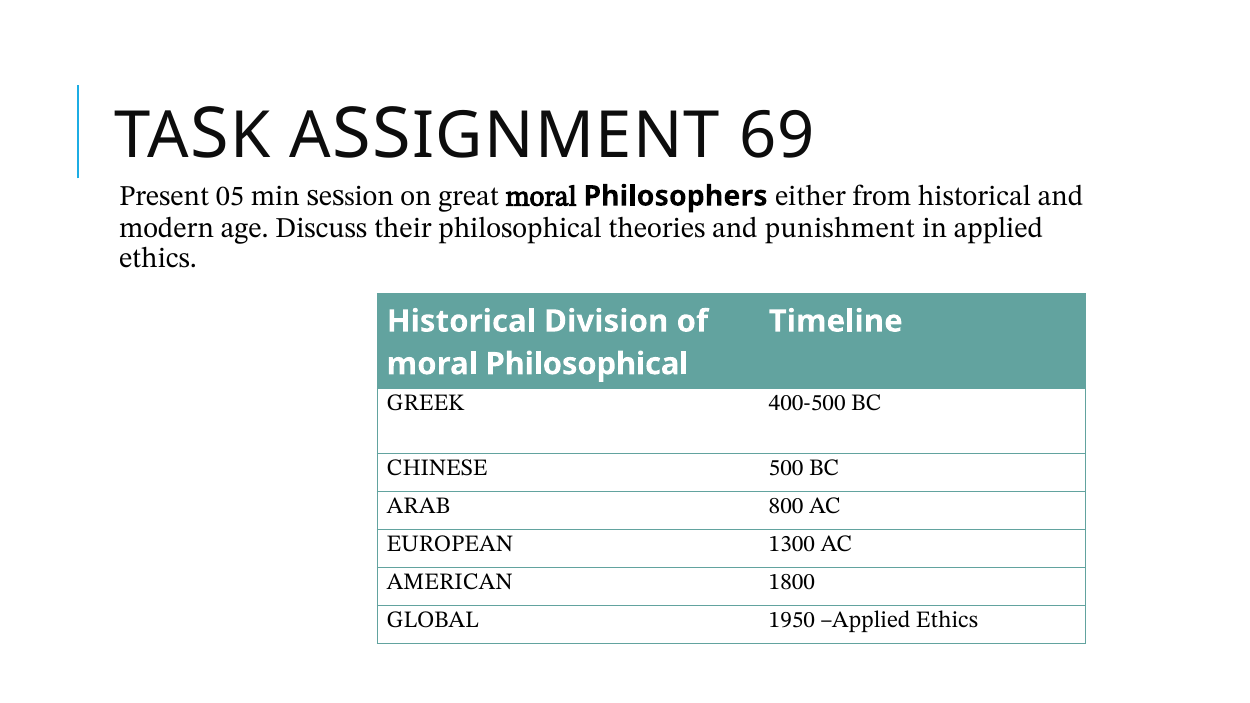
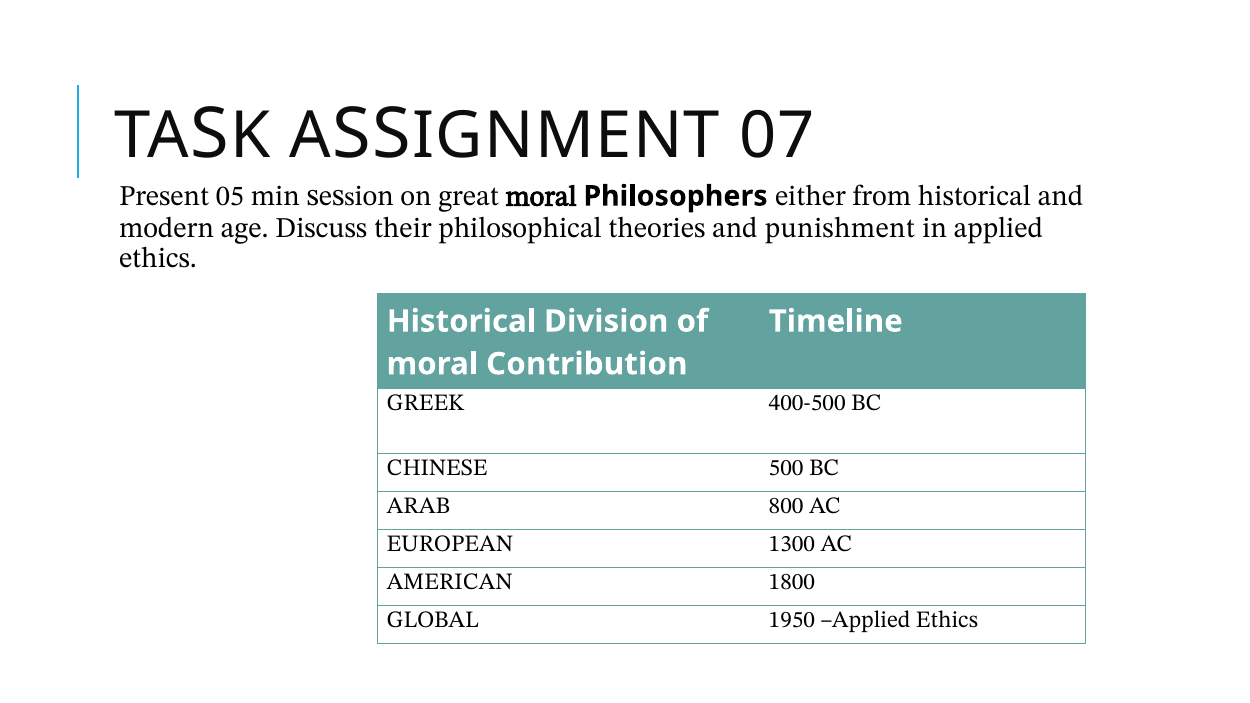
69: 69 -> 07 (777, 136)
moral Philosophical: Philosophical -> Contribution (587, 364)
